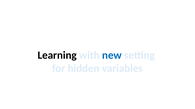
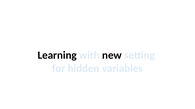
new colour: blue -> black (112, 56)
